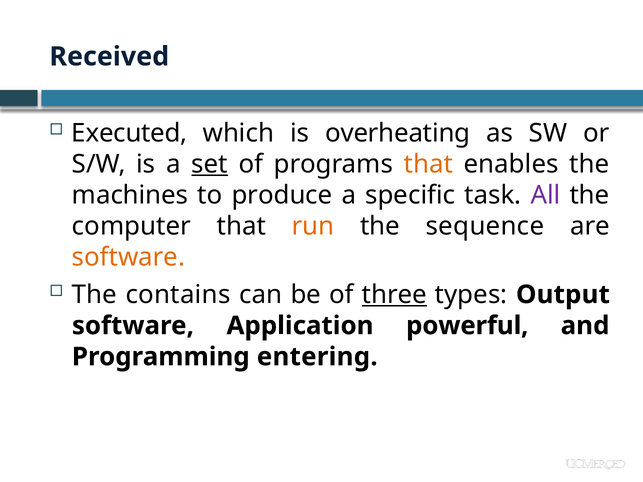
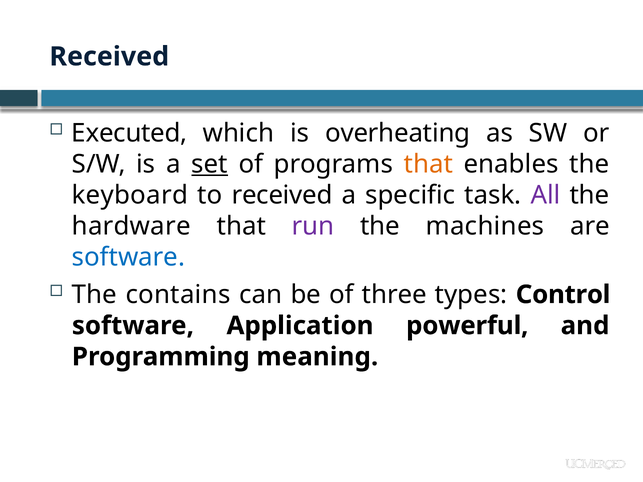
machines: machines -> keyboard (130, 195)
to produce: produce -> received (282, 195)
computer: computer -> hardware (131, 226)
run colour: orange -> purple (313, 226)
sequence: sequence -> machines (485, 226)
software colour: orange -> blue (128, 257)
three underline: present -> none (394, 295)
Output: Output -> Control (563, 295)
entering: entering -> meaning (317, 357)
